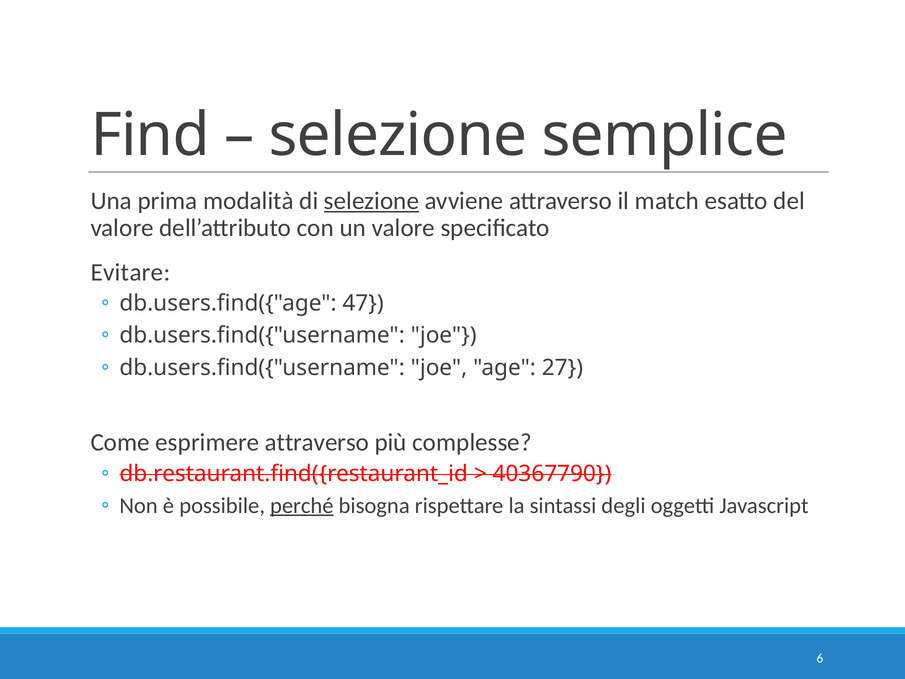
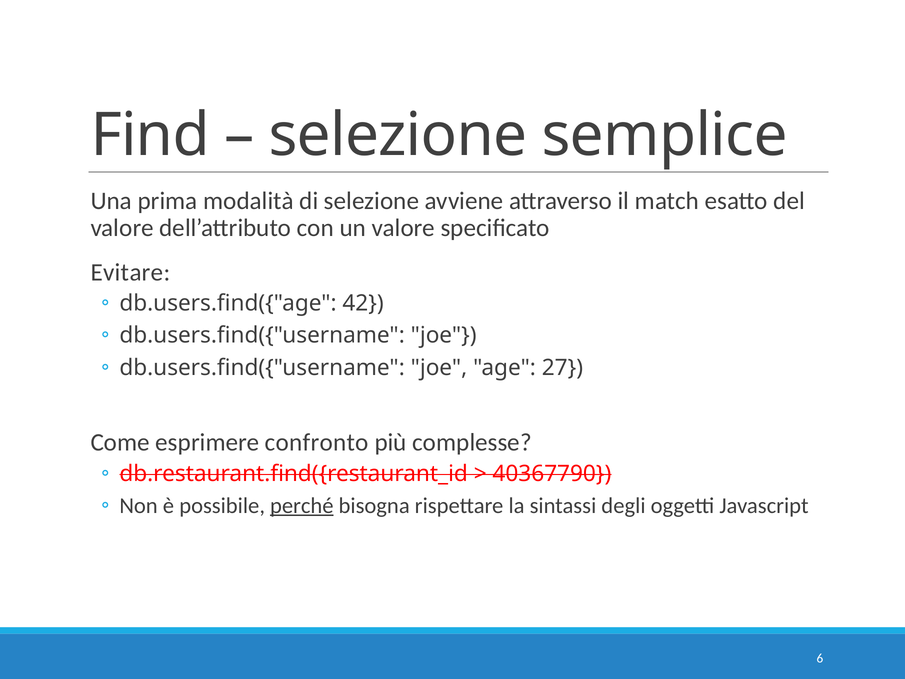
selezione underline: present -> none (372, 201)
47: 47 -> 42 (363, 303)
esprimere attraverso: attraverso -> confronto (317, 443)
